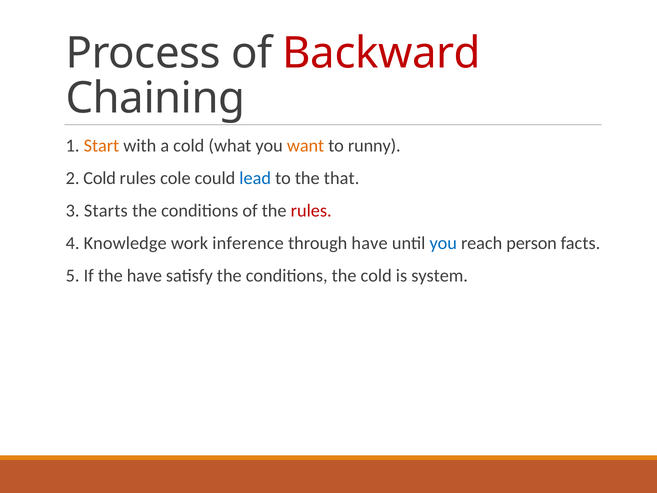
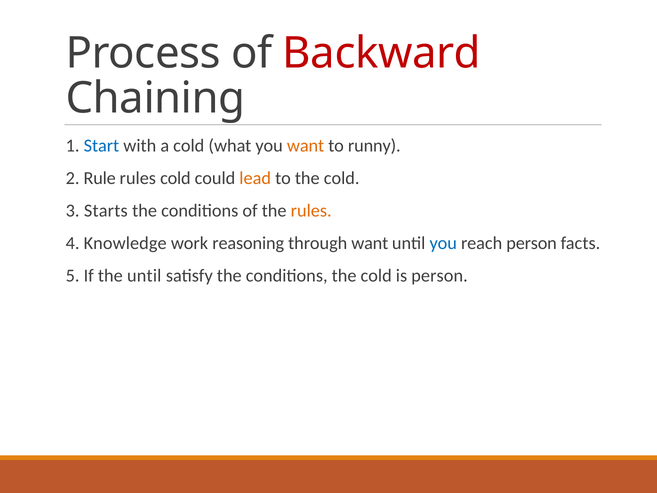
Start colour: orange -> blue (101, 146)
2 Cold: Cold -> Rule (100, 178)
rules cole: cole -> cold (175, 178)
lead colour: blue -> orange (255, 178)
to the that: that -> cold (342, 178)
rules colour: red -> orange (311, 211)
inference: inference -> reasoning (248, 243)
through have: have -> want (370, 243)
the have: have -> until (144, 276)
is system: system -> person (440, 276)
